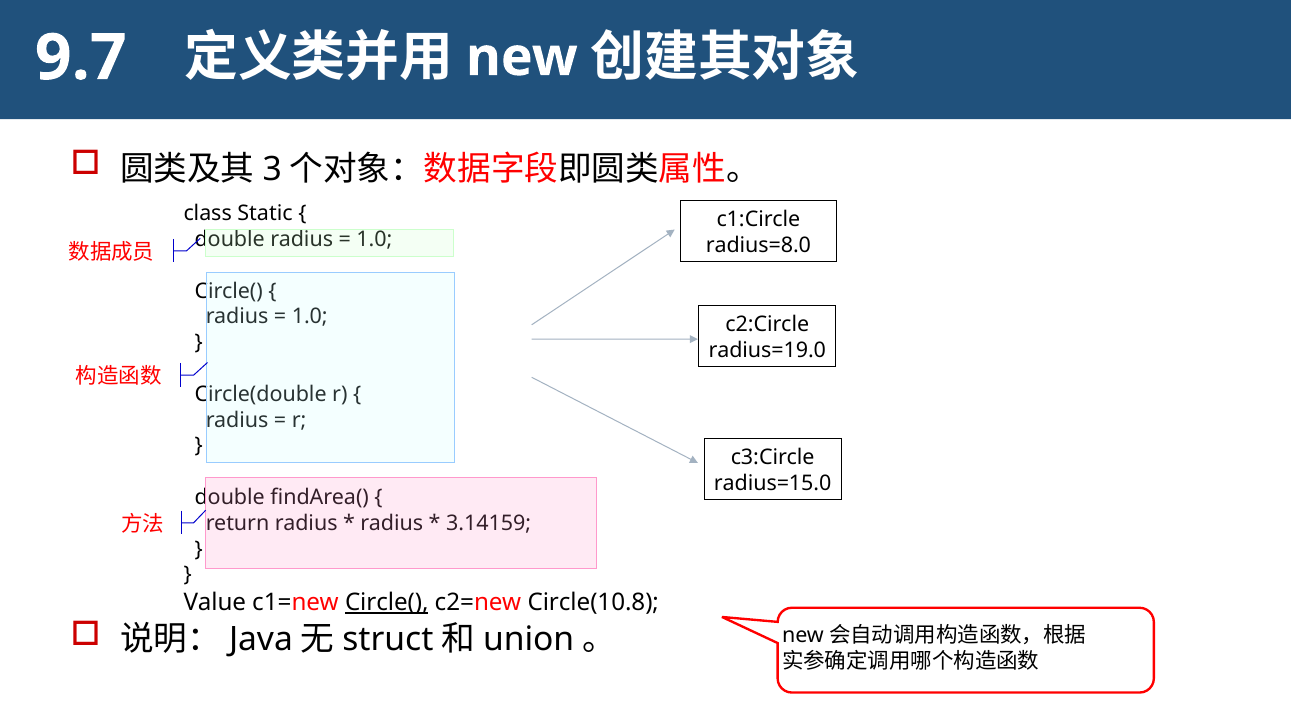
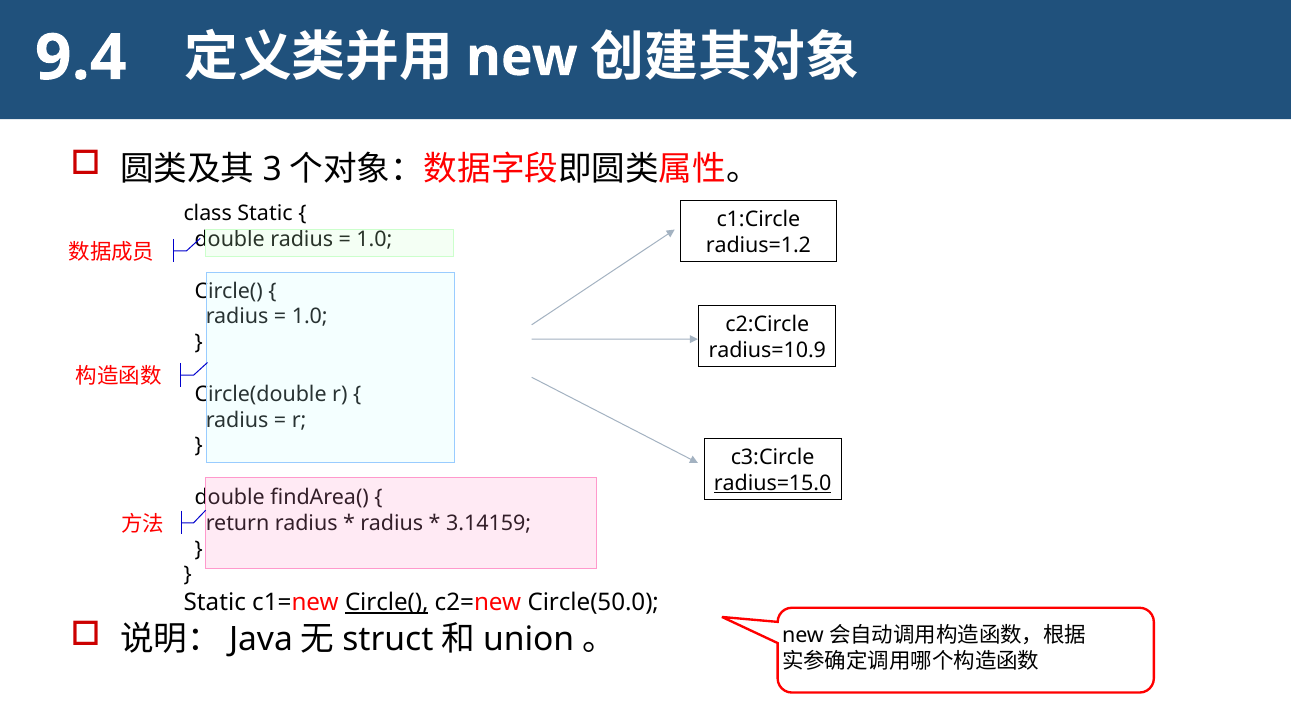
9.7: 9.7 -> 9.4 (81, 58)
radius=8.0: radius=8.0 -> radius=1.2 (758, 245)
radius=19.0: radius=19.0 -> radius=10.9 (767, 350)
radius=15.0 underline: none -> present (773, 484)
Value: Value -> Static (215, 603)
Circle(10.8: Circle(10.8 -> Circle(50.0 (593, 603)
